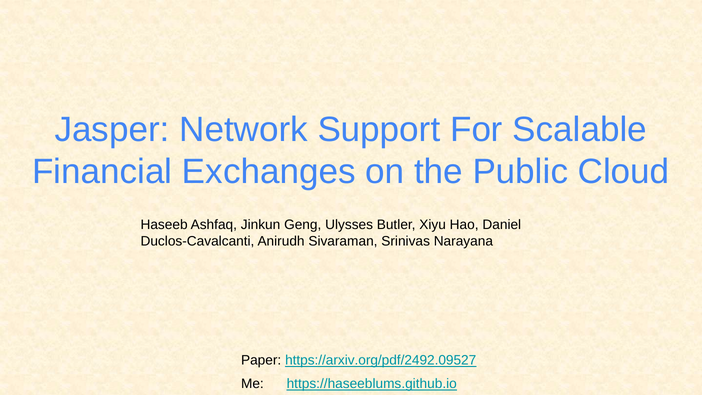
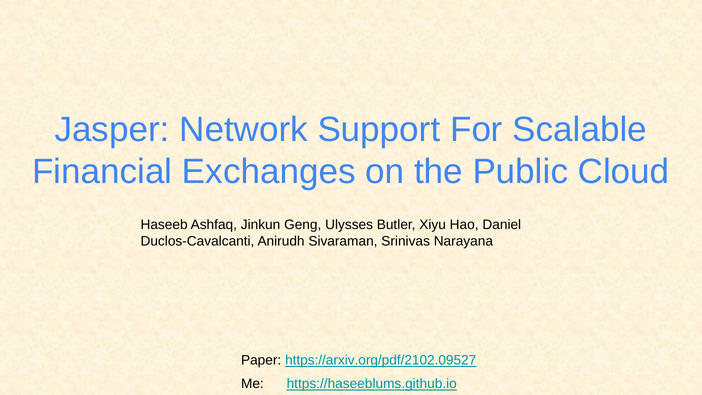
https://arxiv.org/pdf/2492.09527: https://arxiv.org/pdf/2492.09527 -> https://arxiv.org/pdf/2102.09527 (381, 360)
